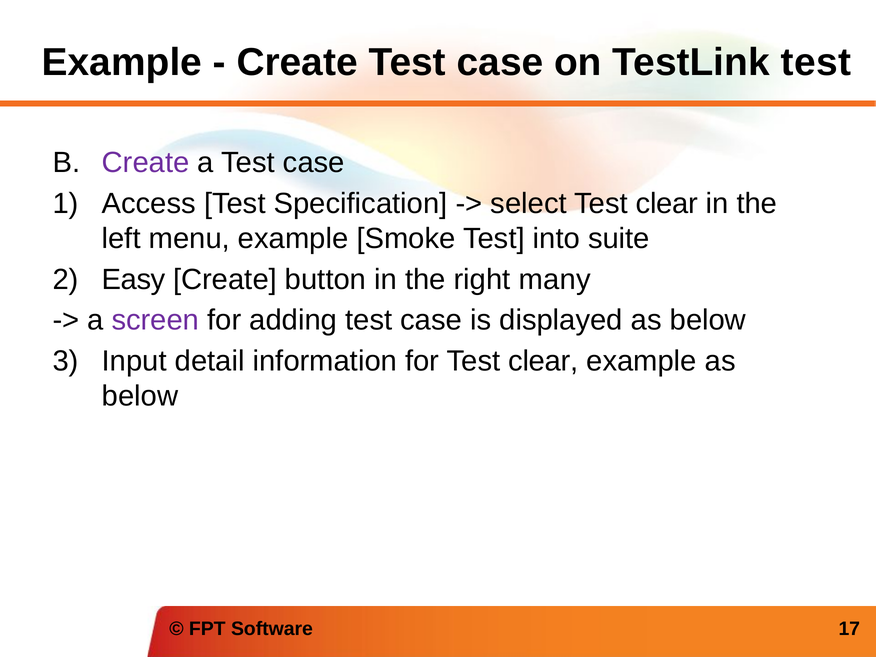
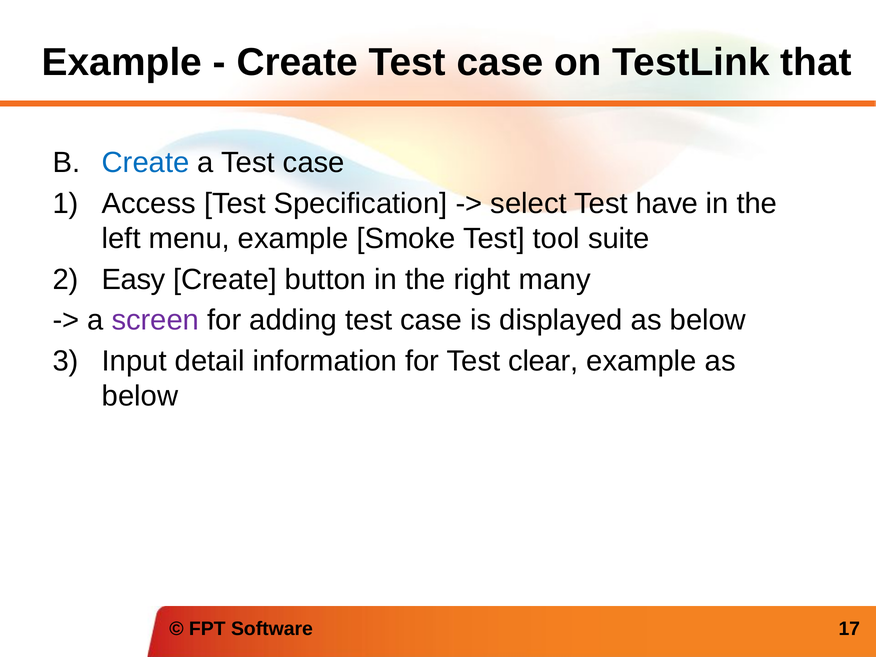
TestLink test: test -> that (816, 63)
Create colour: purple -> blue (146, 163)
select Test clear: clear -> have (667, 204)
into: into -> tool (556, 239)
